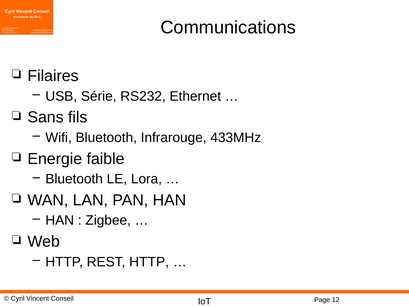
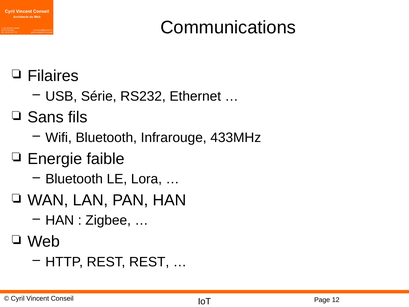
REST HTTP: HTTP -> REST (149, 262)
